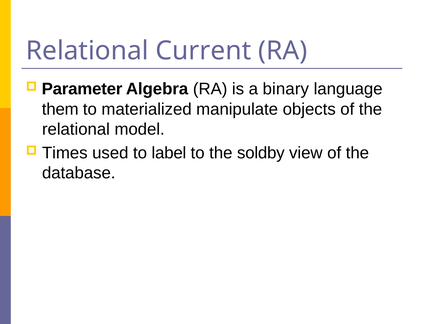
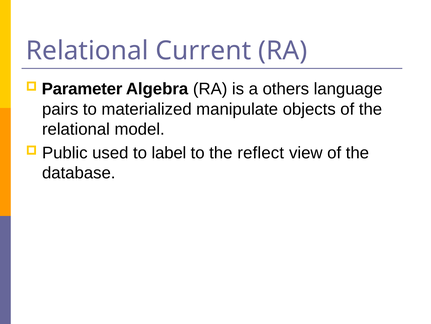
binary: binary -> others (286, 89)
them: them -> pairs (60, 109)
Times: Times -> Public (65, 153)
soldby: soldby -> reflect (261, 153)
